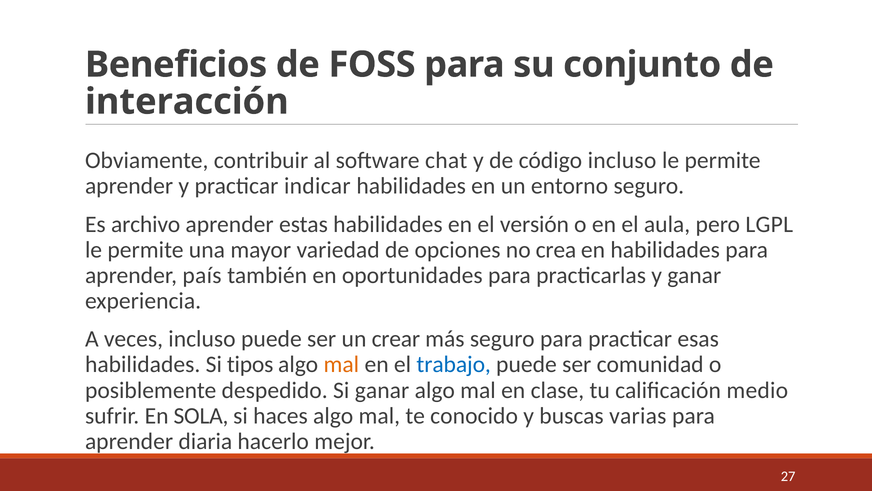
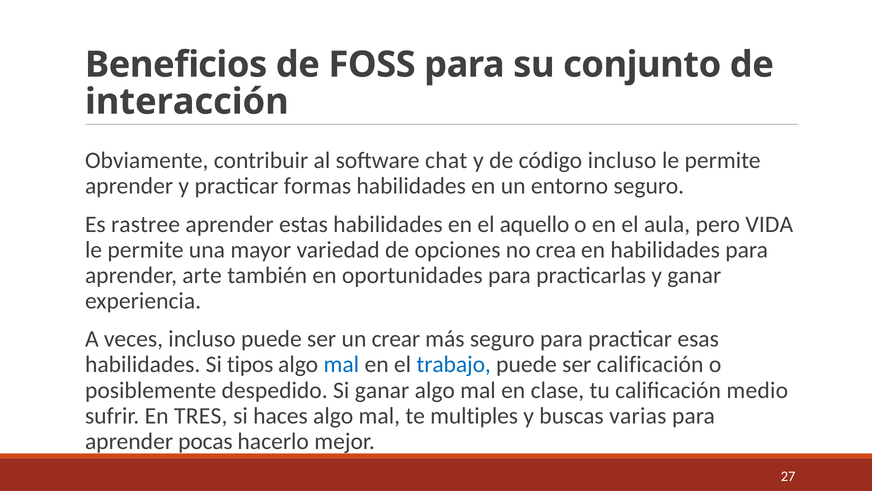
indicar: indicar -> formas (317, 186)
archivo: archivo -> rastree (146, 224)
versión: versión -> aquello (535, 224)
LGPL: LGPL -> VIDA (769, 224)
país: país -> arte (202, 275)
mal colour: orange -> blue (341, 364)
ser comunidad: comunidad -> calificación (650, 364)
SOLA: SOLA -> TRES (201, 415)
conocido: conocido -> multiples (474, 415)
diaria: diaria -> pocas (205, 441)
